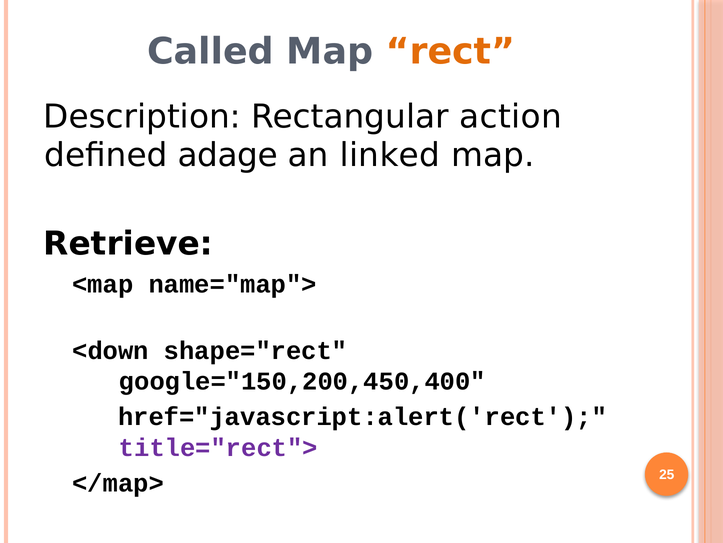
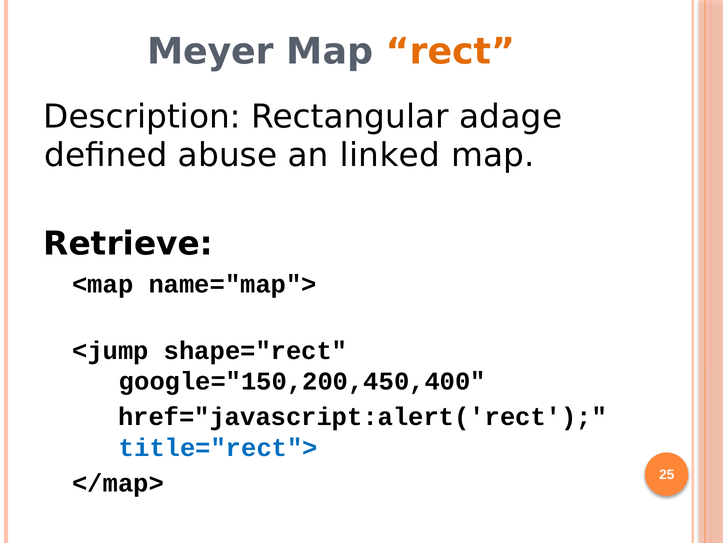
Called: Called -> Meyer (211, 51)
action: action -> adage (511, 117)
adage: adage -> abuse (228, 155)
<down: <down -> <jump (110, 350)
title="rect"> colour: purple -> blue (218, 447)
